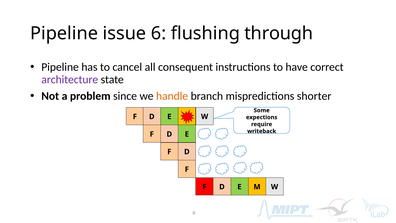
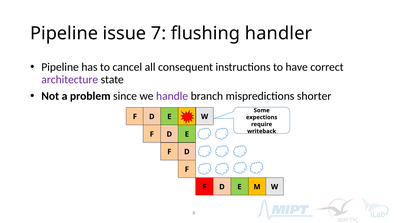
6: 6 -> 7 (159, 33)
through: through -> handler (279, 33)
handle colour: orange -> purple (172, 96)
